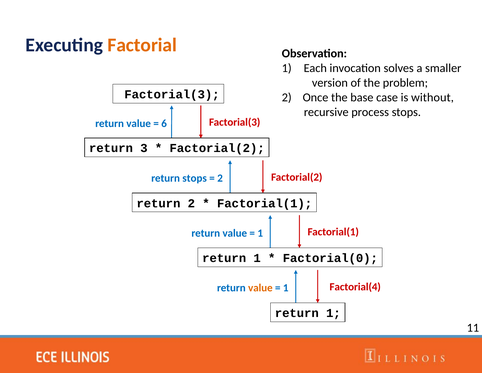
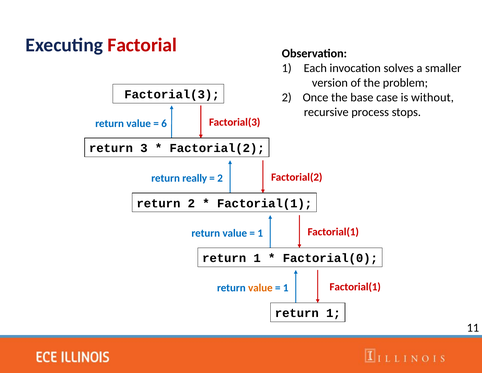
Factorial colour: orange -> red (142, 45)
return stops: stops -> really (195, 178)
Factorial(4: Factorial(4 -> Factorial(1 (355, 286)
